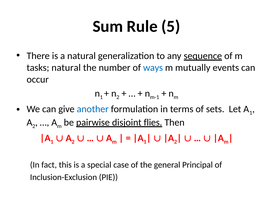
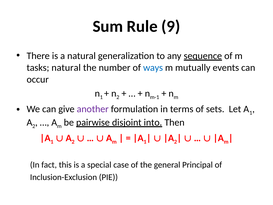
5: 5 -> 9 (171, 26)
another colour: blue -> purple (93, 109)
flies: flies -> into (153, 122)
